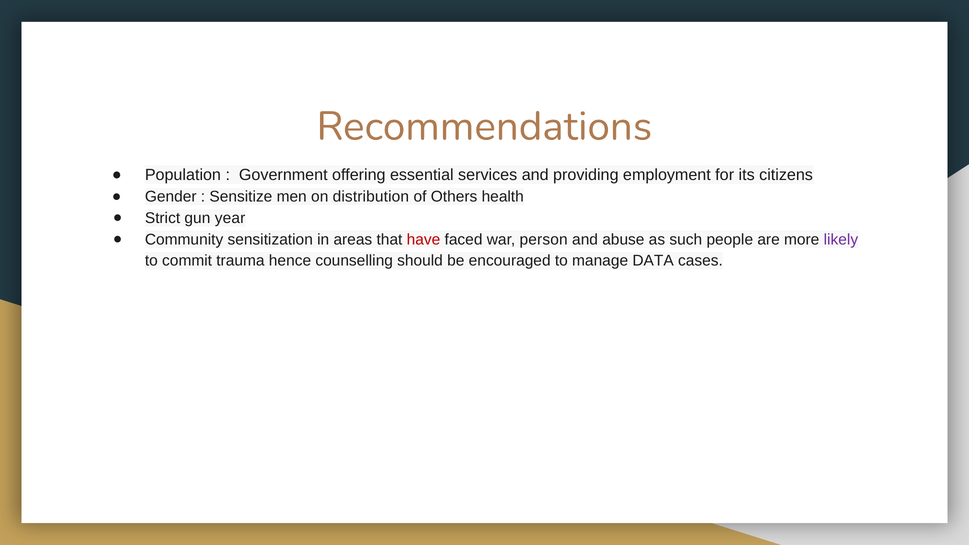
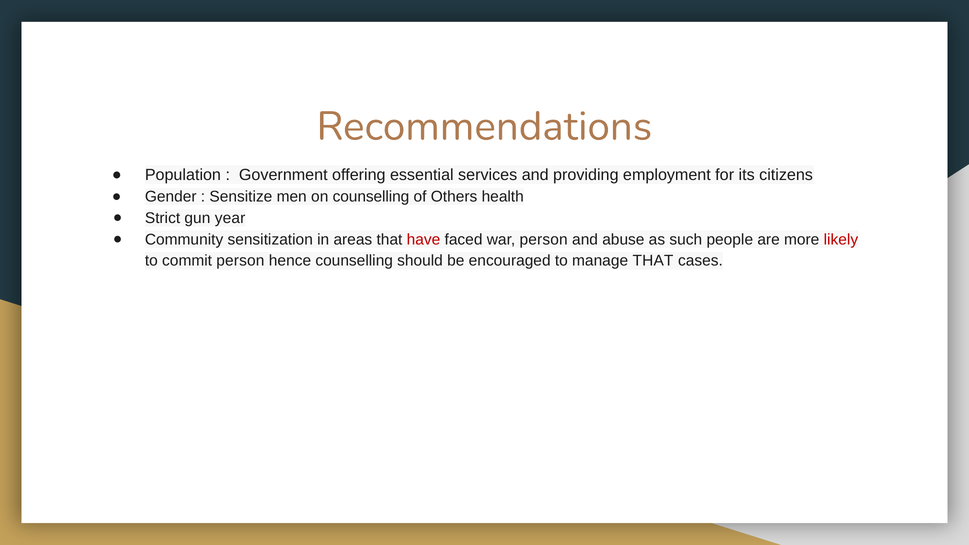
on distribution: distribution -> counselling (371, 197)
likely colour: purple -> red (841, 240)
commit trauma: trauma -> person (240, 261)
manage DATA: DATA -> THAT (653, 261)
